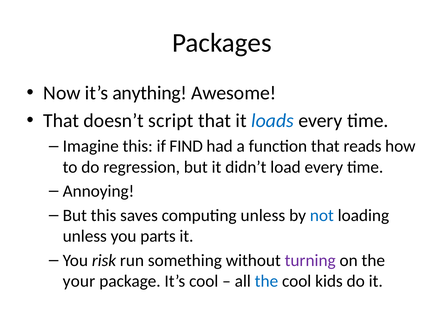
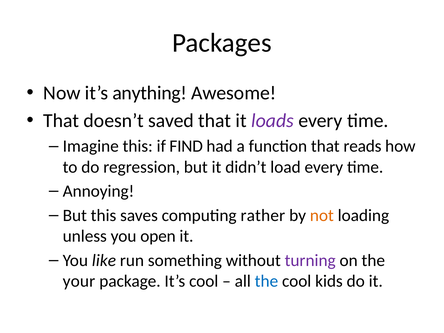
script: script -> saved (171, 121)
loads colour: blue -> purple (273, 121)
computing unless: unless -> rather (263, 215)
not colour: blue -> orange (322, 215)
parts: parts -> open (158, 236)
risk: risk -> like (104, 260)
